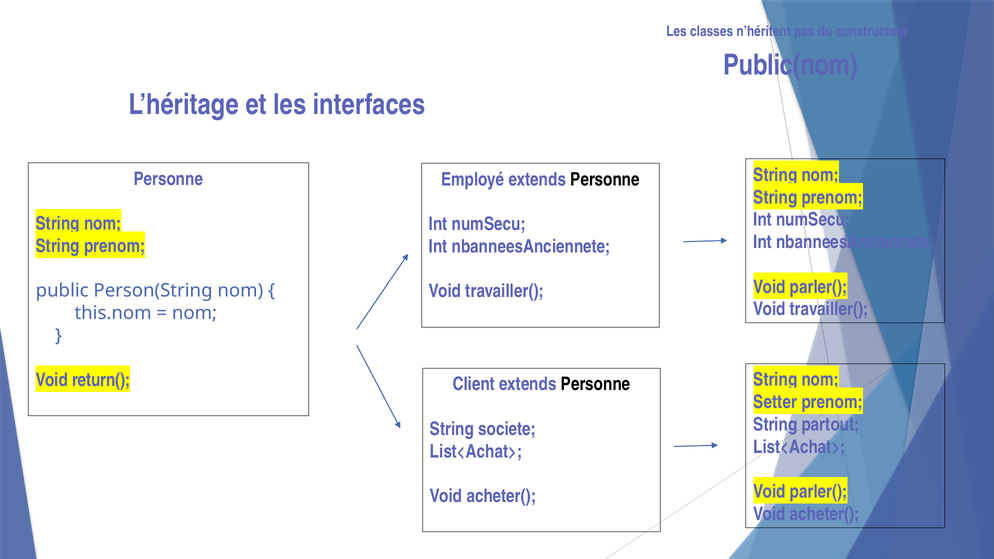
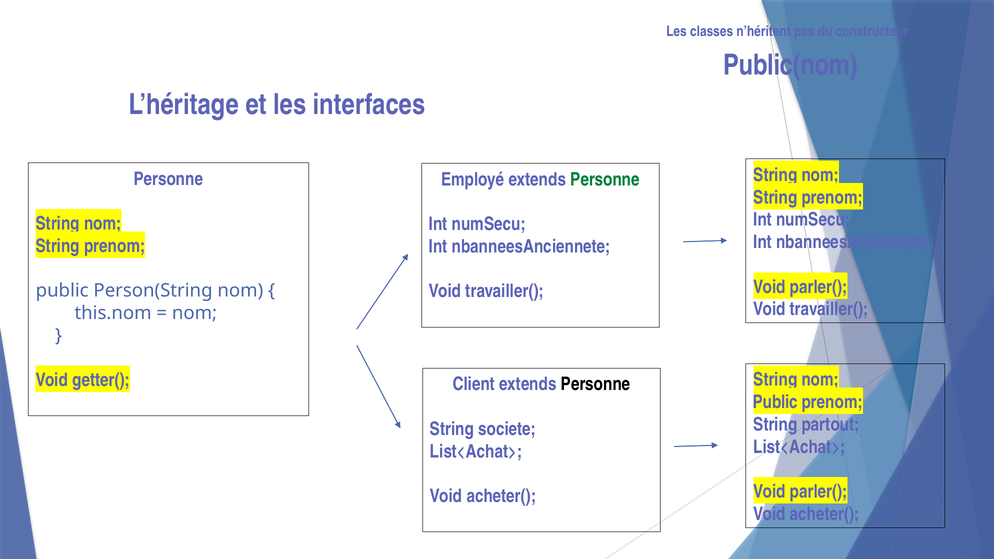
Personne colour: black -> green (605, 180)
return(: return( -> getter( (101, 380)
Setter: Setter -> Public (775, 402)
